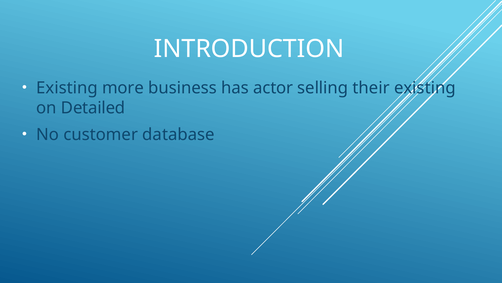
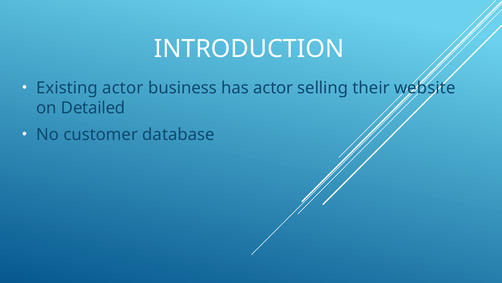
Existing more: more -> actor (123, 88)
their existing: existing -> website (425, 88)
